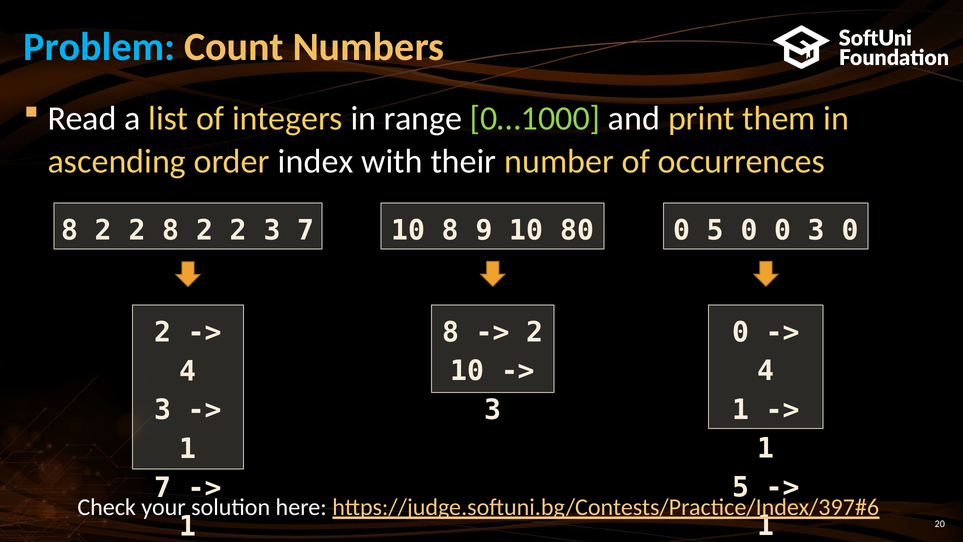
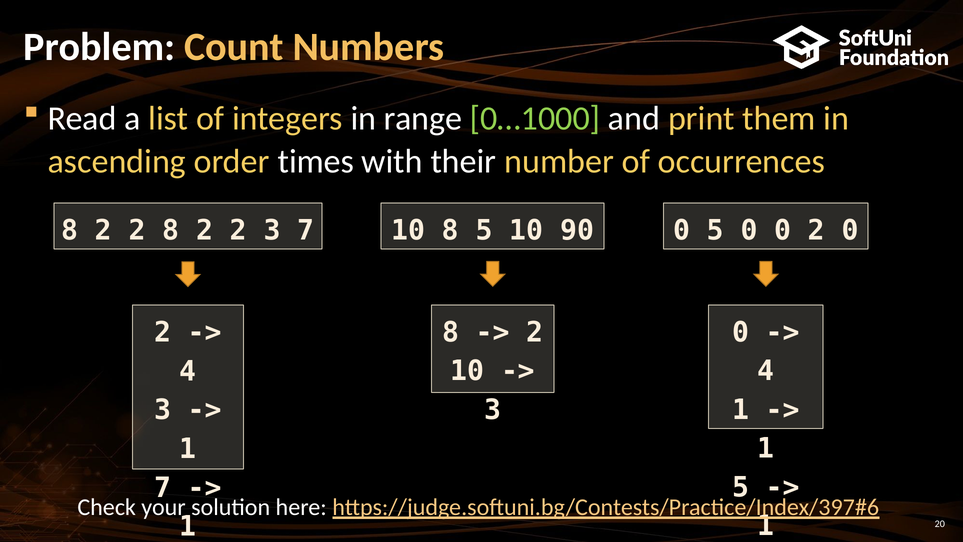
Problem colour: light blue -> white (99, 47)
index: index -> times (316, 162)
8 9: 9 -> 5 (484, 231)
80: 80 -> 90 (577, 231)
0 3: 3 -> 2 (816, 231)
